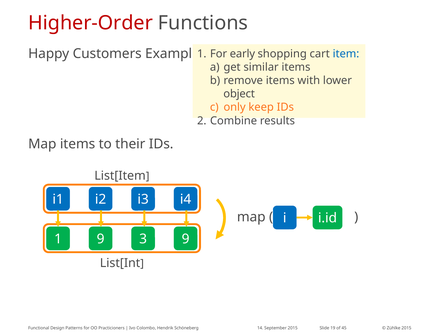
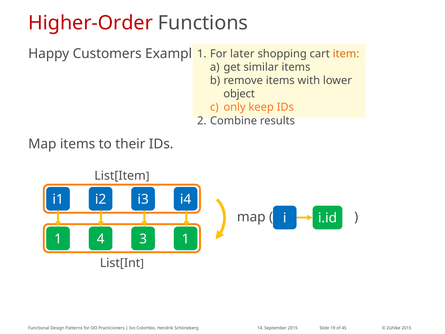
early: early -> later (242, 54)
item colour: blue -> orange (346, 54)
1 9: 9 -> 4 (101, 239)
3 9: 9 -> 1 (186, 239)
